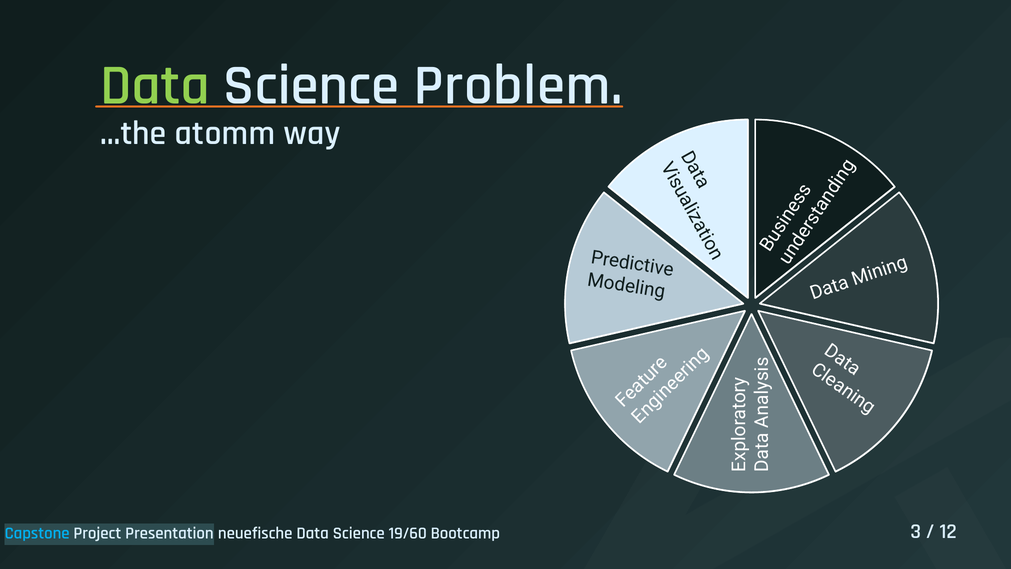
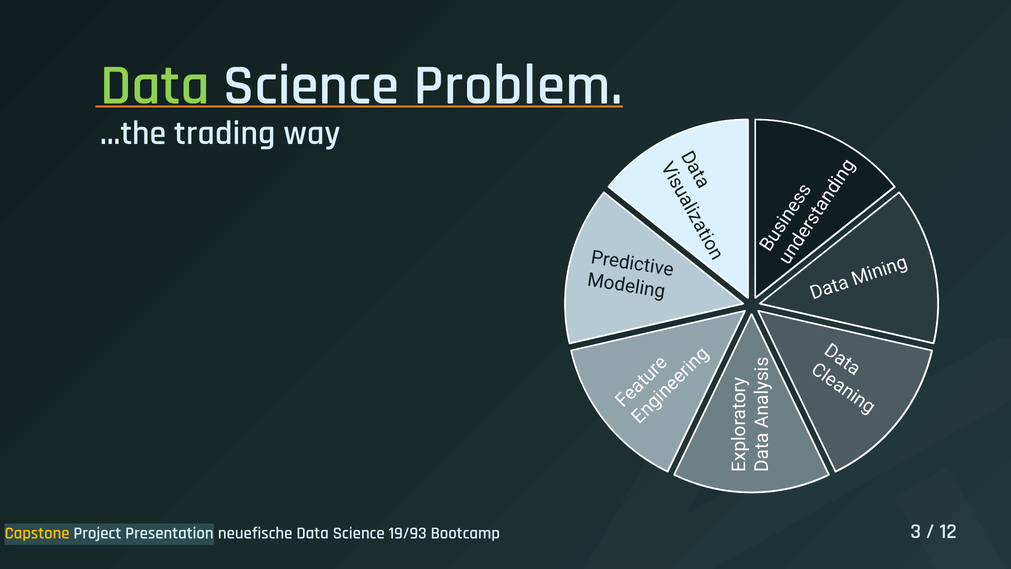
atomm: atomm -> trading (225, 133)
Capstone colour: light blue -> yellow (37, 533)
19/60: 19/60 -> 19/93 (408, 533)
